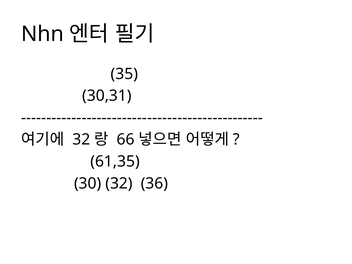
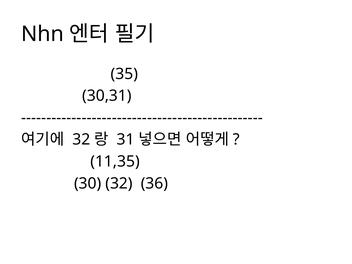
66: 66 -> 31 (126, 140)
61,35: 61,35 -> 11,35 (115, 161)
